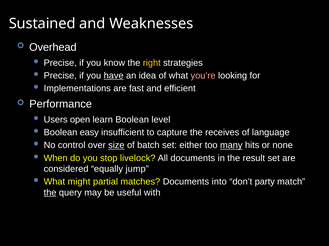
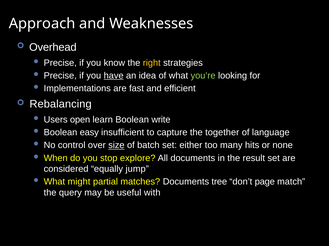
Sustained: Sustained -> Approach (42, 24)
you’re colour: pink -> light green (203, 76)
Performance: Performance -> Rebalancing (61, 104)
level: level -> write (161, 120)
receives: receives -> together (222, 133)
many underline: present -> none (231, 146)
livelock: livelock -> explore (138, 158)
into: into -> tree (219, 182)
party: party -> page (265, 182)
the underline: present -> none (50, 193)
